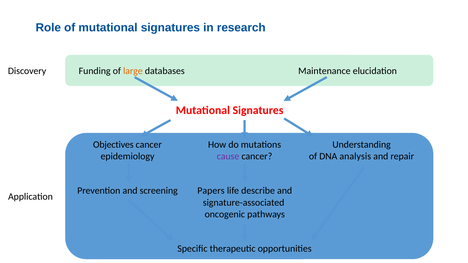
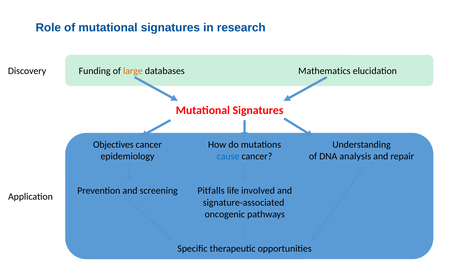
Maintenance: Maintenance -> Mathematics (324, 71)
cause colour: purple -> blue (228, 157)
Papers: Papers -> Pitfalls (211, 191)
describe: describe -> involved (258, 191)
